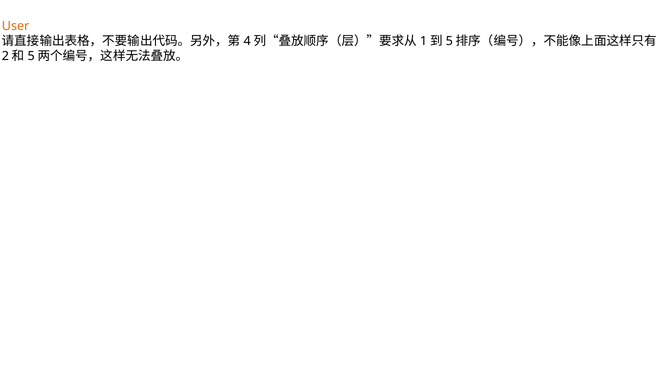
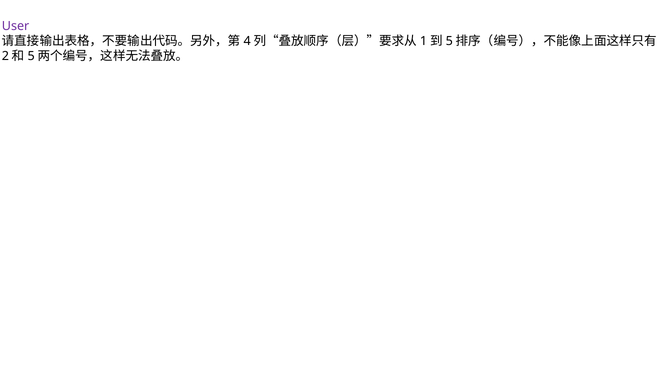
User colour: orange -> purple (16, 26)
